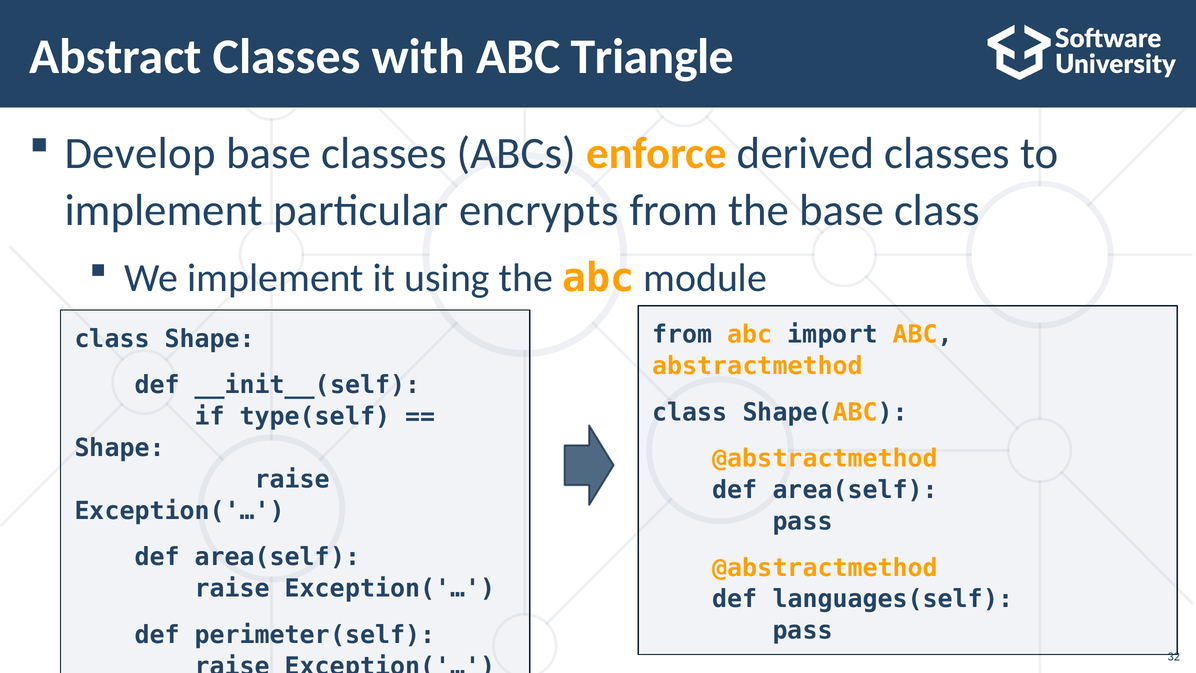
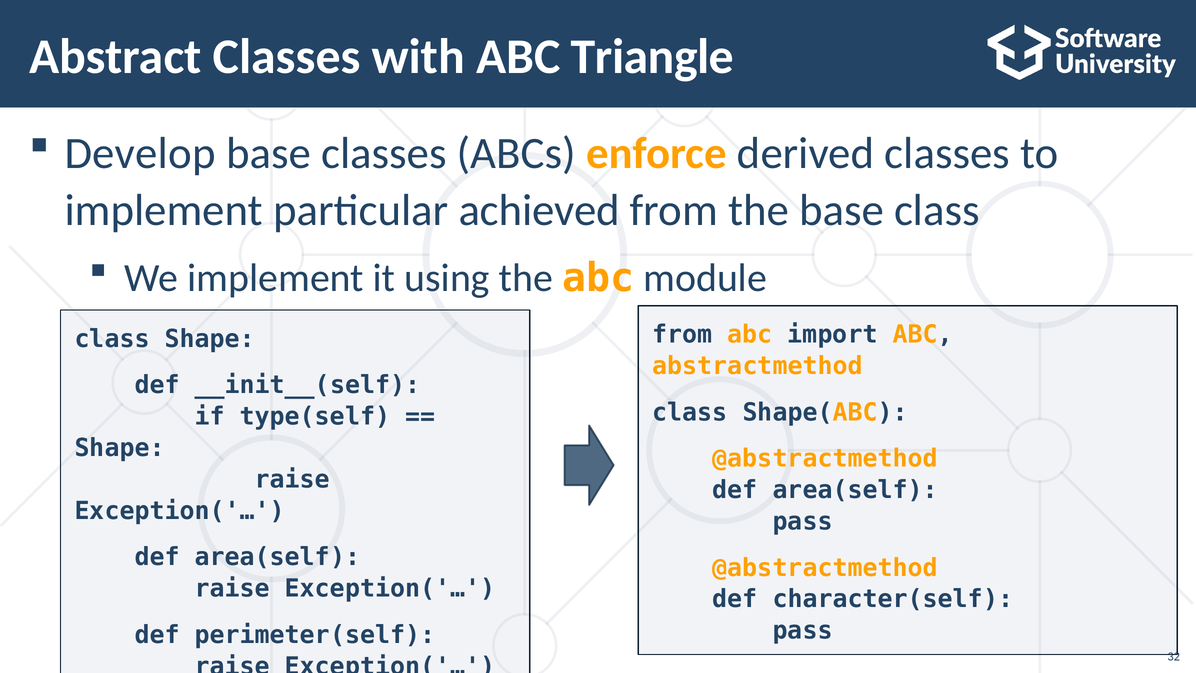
encrypts: encrypts -> achieved (539, 210)
languages(self: languages(self -> character(self (893, 599)
